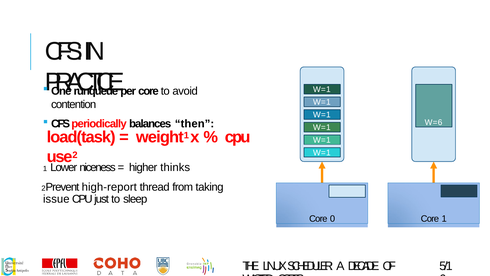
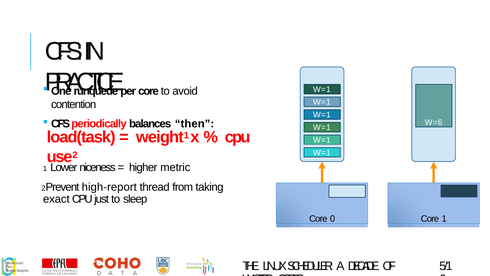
thinks: thinks -> metric (175, 167)
issue: issue -> exact (56, 199)
